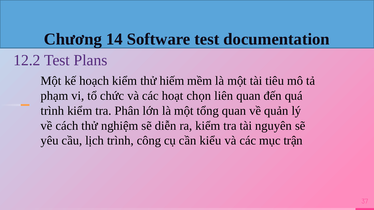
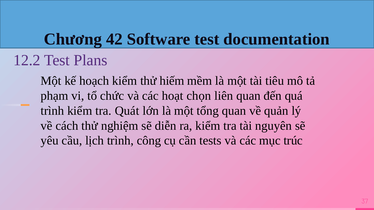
14: 14 -> 42 (114, 39)
Phân: Phân -> Quát (127, 111)
kiểu: kiểu -> tests (210, 141)
trận: trận -> trúc (293, 141)
